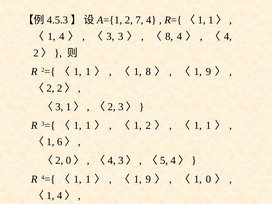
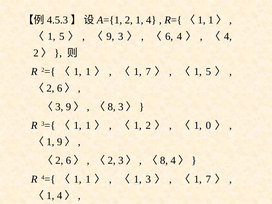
2 7: 7 -> 1 (139, 20)
4: 4 -> 5 (62, 36)
3: 3 -> 9 (110, 36)
8: 8 -> 6 (169, 36)
8: 8 -> 7 (148, 72)
9: 9 -> 5 (208, 72)
2: 2 -> 6 (60, 88)
3 1: 1 -> 9 (68, 107)
2: 2 -> 8 (112, 107)
1: 1 -> 0 (208, 125)
6: 6 -> 9 (60, 142)
0: 0 -> 6 (68, 160)
4: 4 -> 2 (112, 160)
5: 5 -> 8 (164, 160)
9: 9 -> 3 (148, 179)
0: 0 -> 7 (208, 179)
